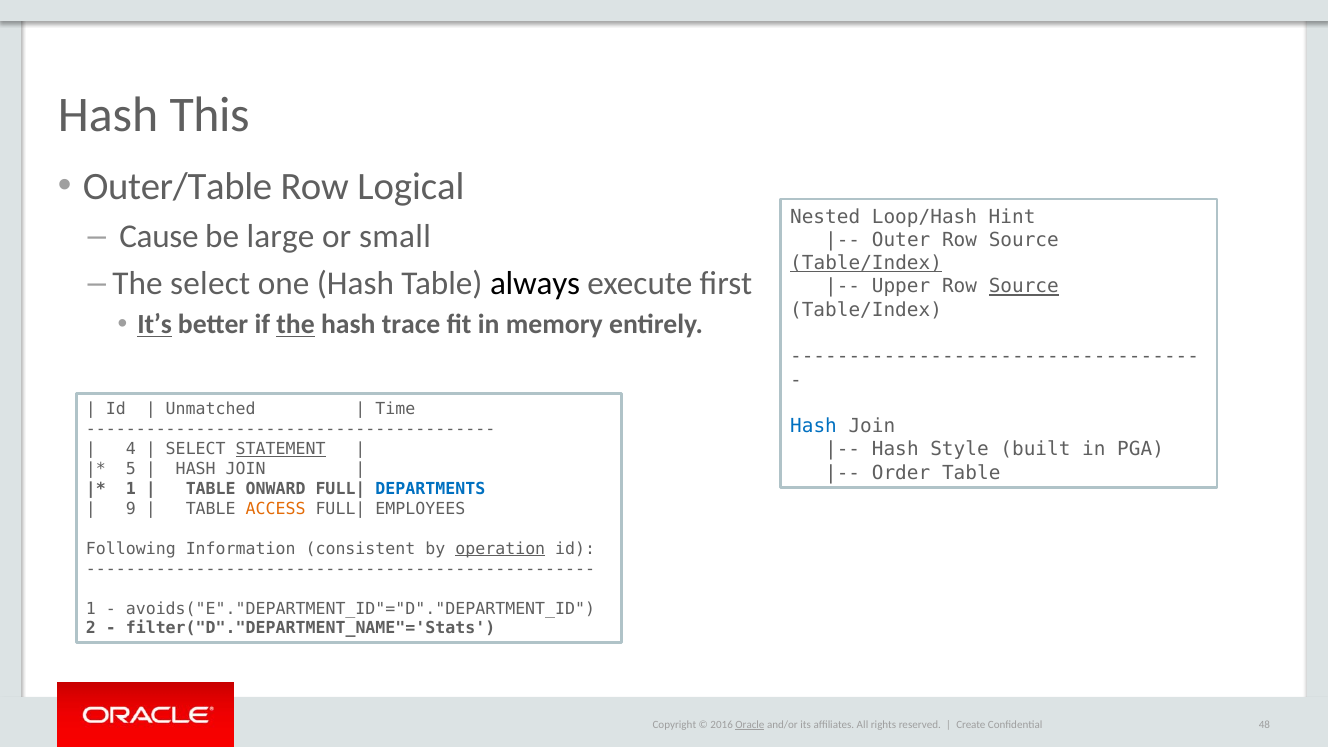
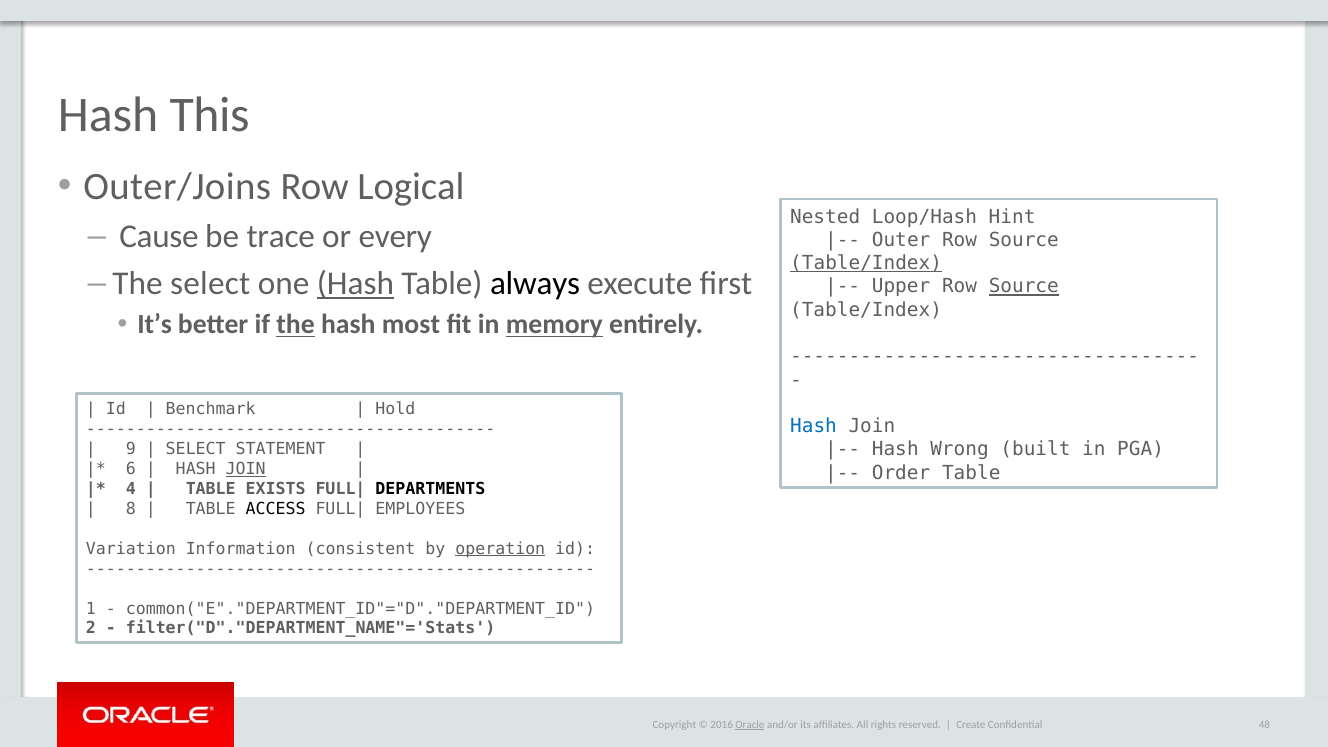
Outer/Table: Outer/Table -> Outer/Joins (177, 187)
large: large -> trace (281, 237)
small: small -> every (395, 237)
Hash underline: none -> present (355, 284)
It’s underline: present -> none (155, 325)
trace: trace -> most (411, 325)
memory underline: none -> present (554, 325)
Unmatched: Unmatched -> Benchmark (211, 410)
Time: Time -> Hold (395, 410)
Style: Style -> Wrong (959, 449)
4: 4 -> 9 (131, 449)
STATEMENT underline: present -> none (281, 449)
5: 5 -> 6 (131, 469)
JOIN underline: none -> present (246, 469)
1: 1 -> 4 (131, 489)
ONWARD: ONWARD -> EXISTS (276, 489)
DEPARTMENTS colour: blue -> black (430, 489)
9: 9 -> 8 (131, 509)
ACCESS colour: orange -> black (276, 509)
Following: Following -> Variation (131, 549)
avoids("E"."DEPARTMENT_ID"="D"."DEPARTMENT_ID: avoids("E"."DEPARTMENT_ID"="D"."DEPARTMENT_ID -> common("E"."DEPARTMENT_ID"="D"."DEPARTMENT_ID (360, 609)
